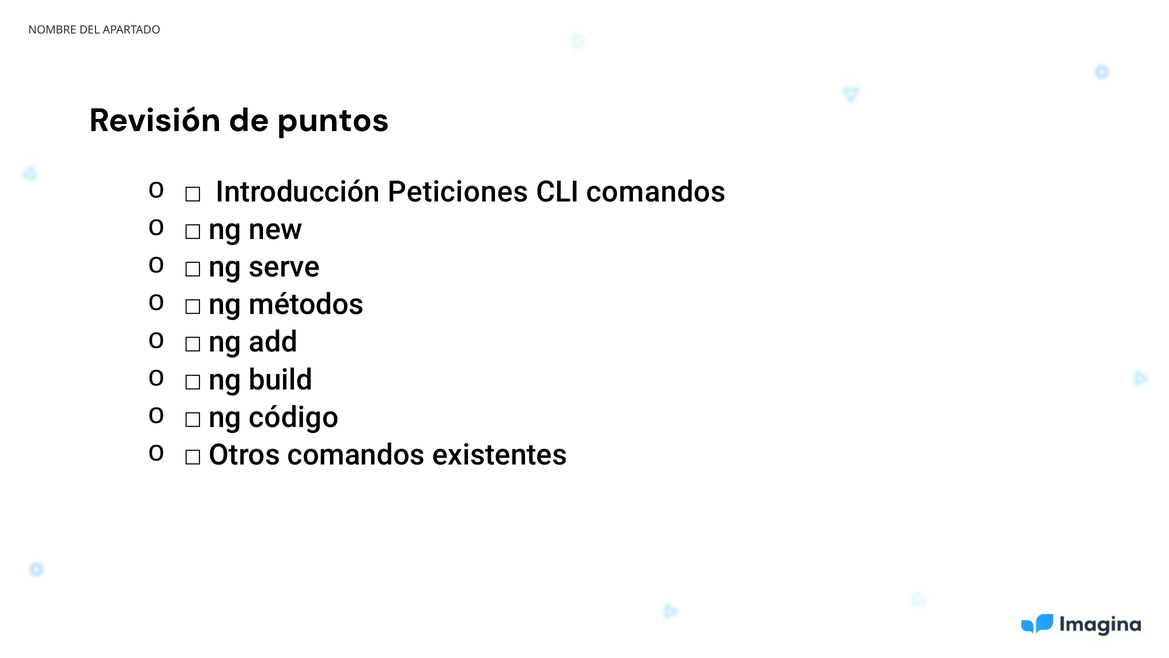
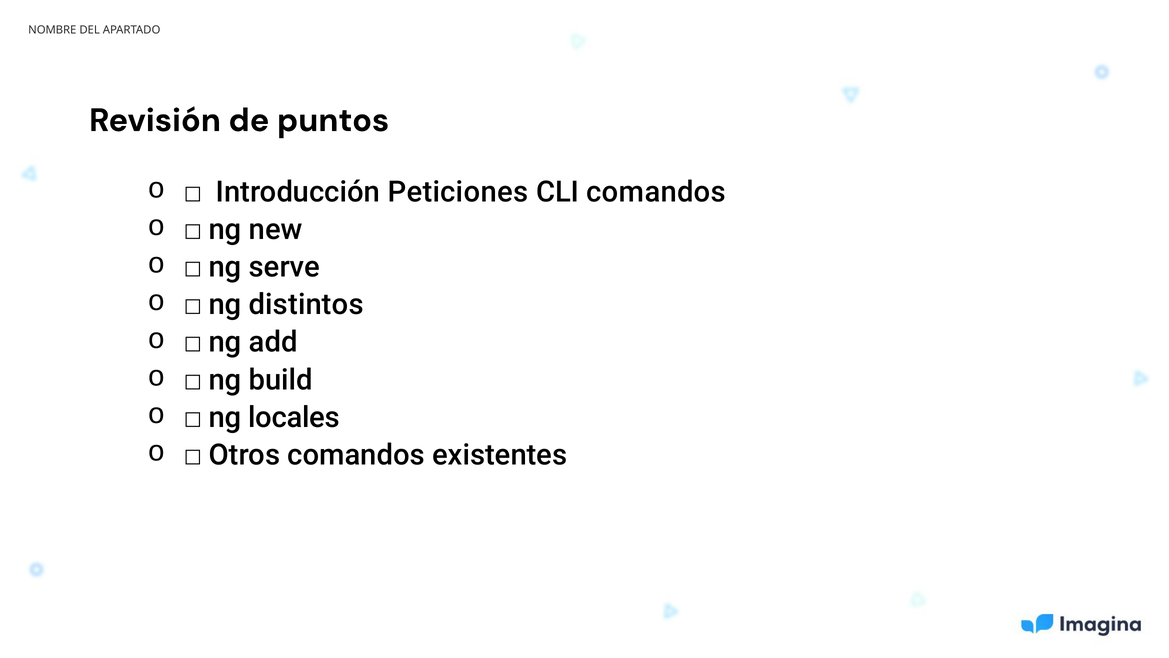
métodos: métodos -> distintos (306, 305)
código: código -> locales (294, 417)
